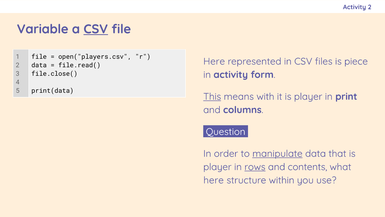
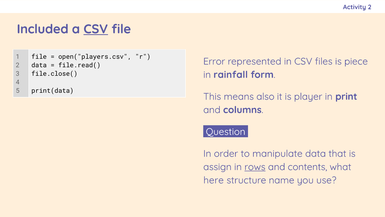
Variable: Variable -> Included (43, 29)
Here: Here -> Error (214, 61)
in activity: activity -> rainfall (231, 75)
This underline: present -> none (212, 96)
with: with -> also (265, 96)
manipulate underline: present -> none (277, 153)
player: player -> assign (217, 167)
within: within -> name (282, 180)
